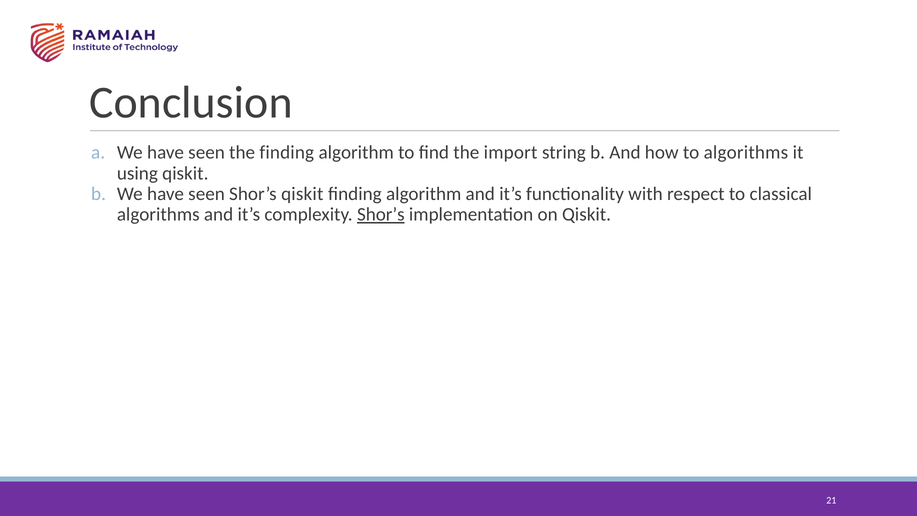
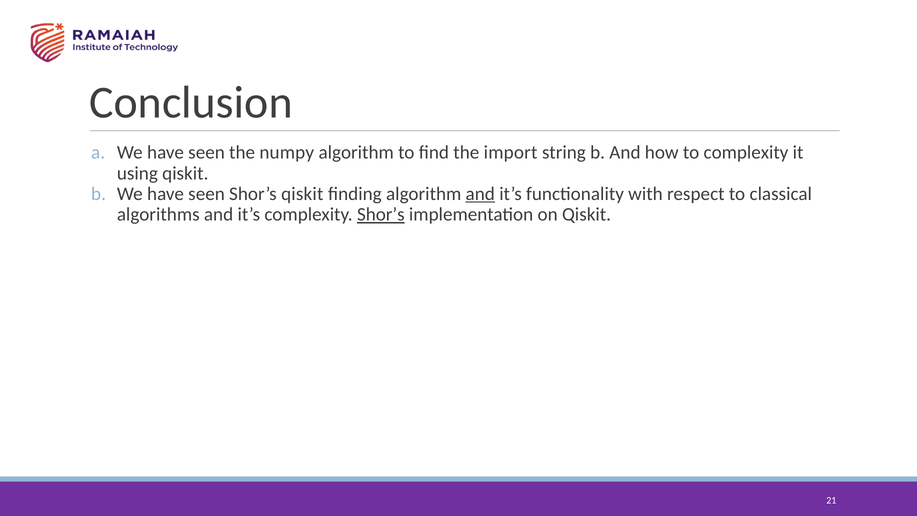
the finding: finding -> numpy (287, 152)
to algorithms: algorithms -> complexity (746, 152)
and underline: none -> present (480, 194)
